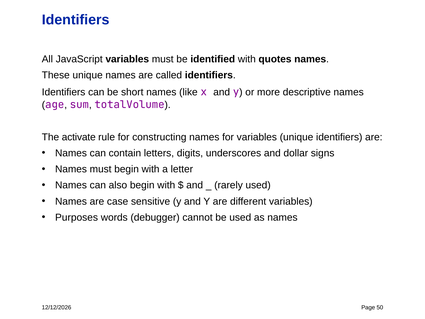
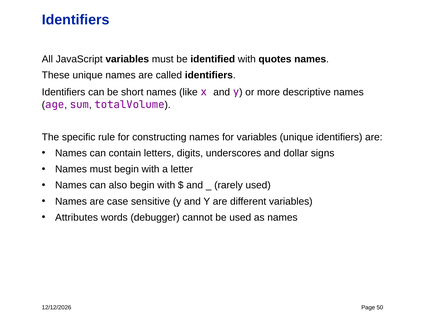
activate: activate -> specific (79, 137)
Purposes: Purposes -> Attributes (77, 217)
